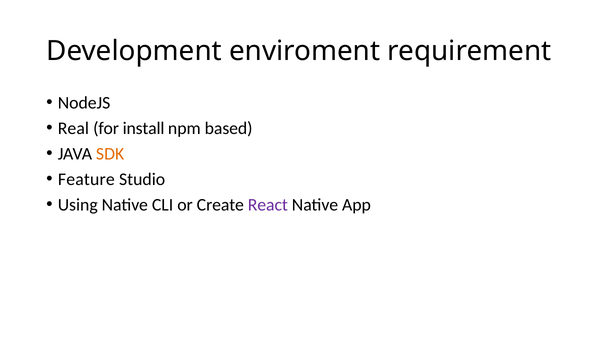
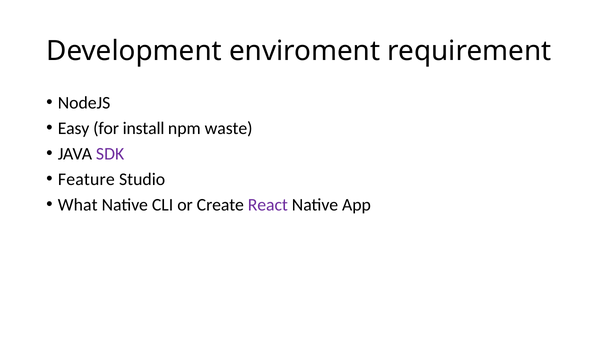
Real: Real -> Easy (74, 128)
based: based -> waste (229, 128)
SDK colour: orange -> purple (110, 154)
Using: Using -> What (78, 205)
